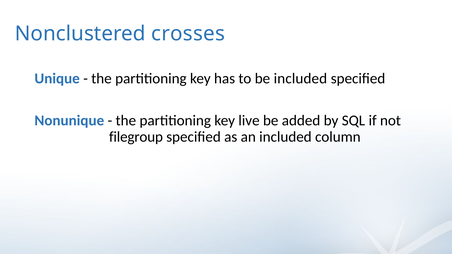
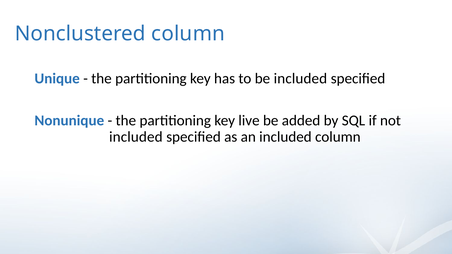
Nonclustered crosses: crosses -> column (188, 34)
filegroup: filegroup -> included (136, 137)
